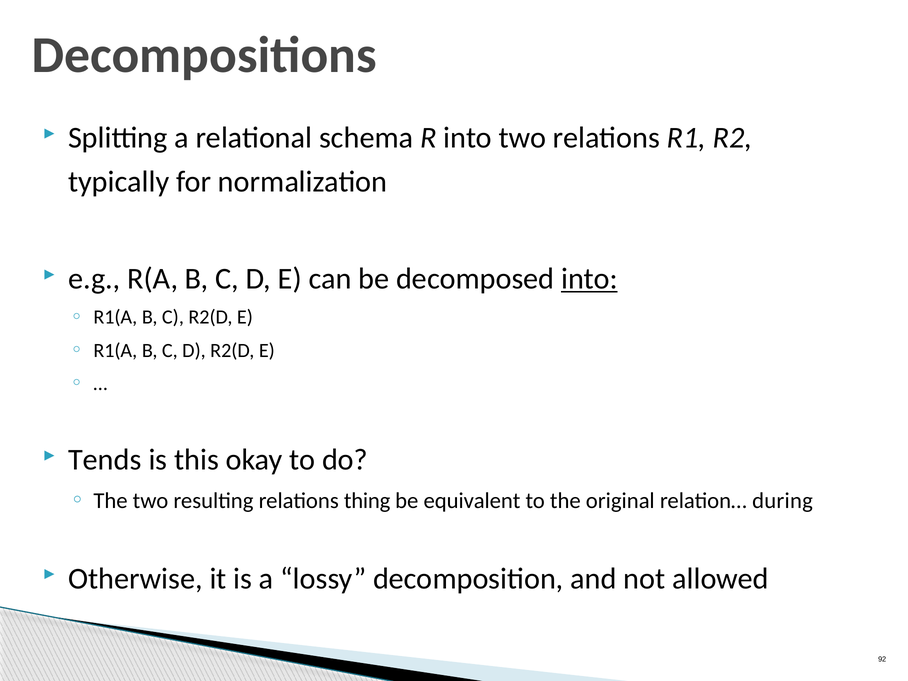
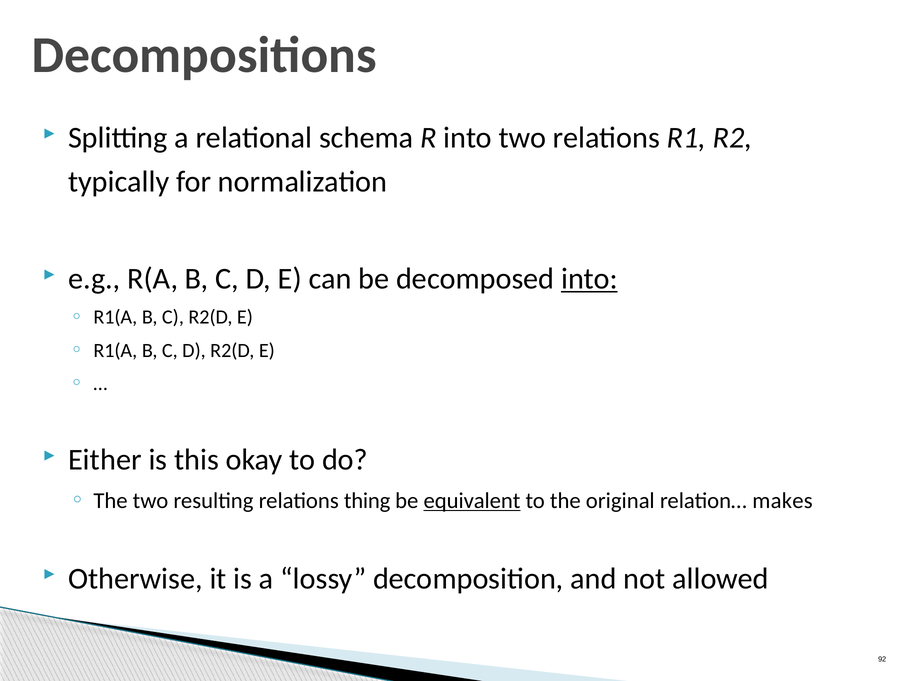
Tends: Tends -> Either (105, 460)
equivalent underline: none -> present (472, 501)
during: during -> makes (783, 501)
